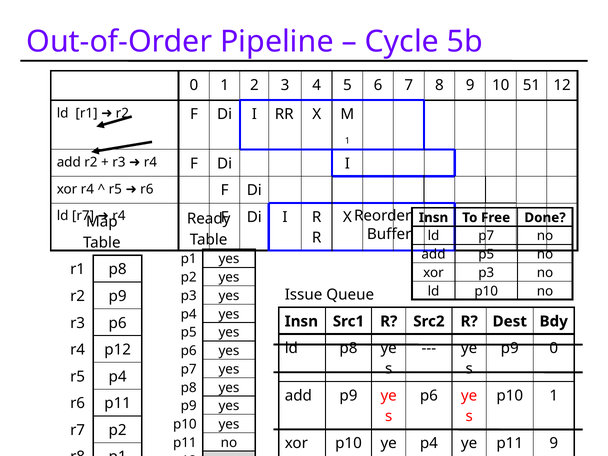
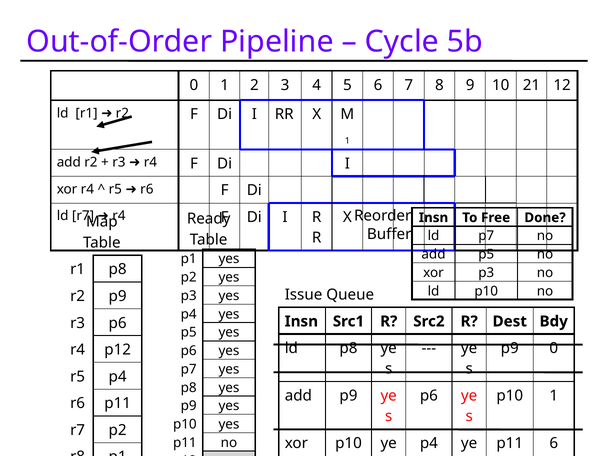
51: 51 -> 21 (531, 85)
p11 9: 9 -> 6 (554, 443)
